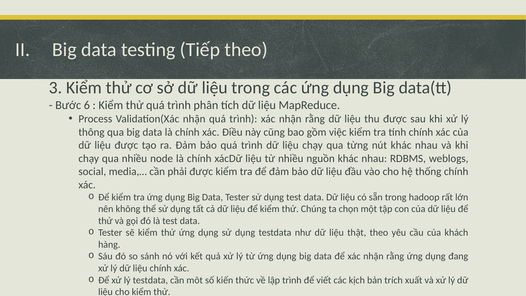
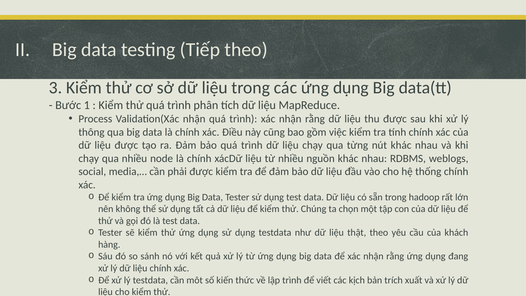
6: 6 -> 1 (87, 105)
